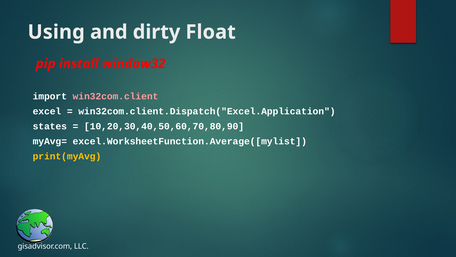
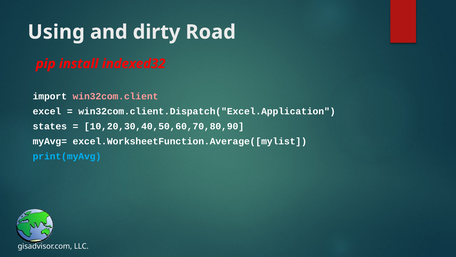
Float: Float -> Road (211, 32)
window32: window32 -> indexed32 (134, 64)
print(myAvg colour: yellow -> light blue (67, 156)
